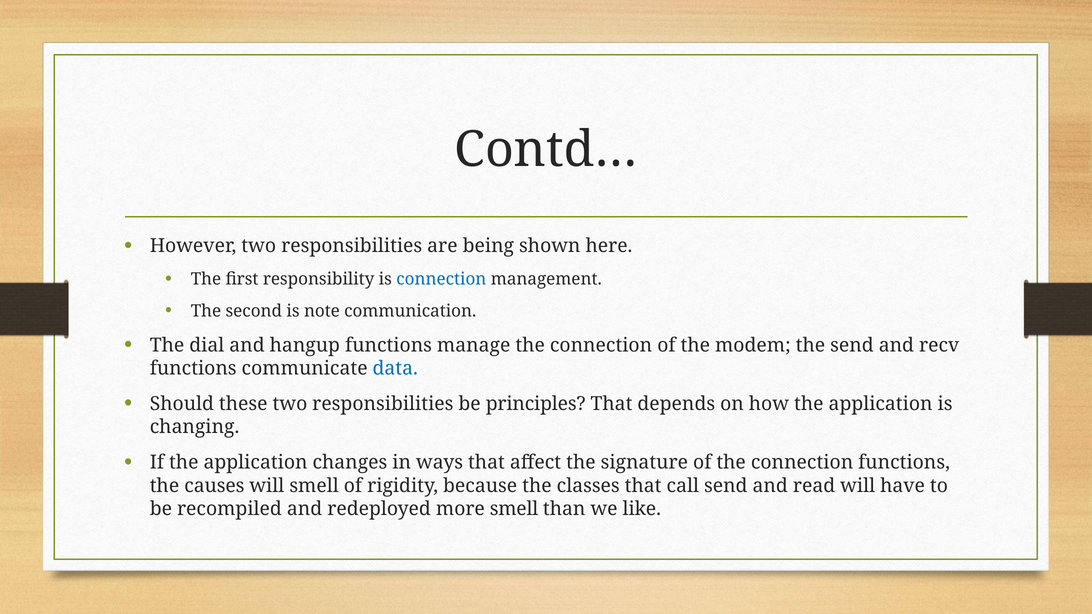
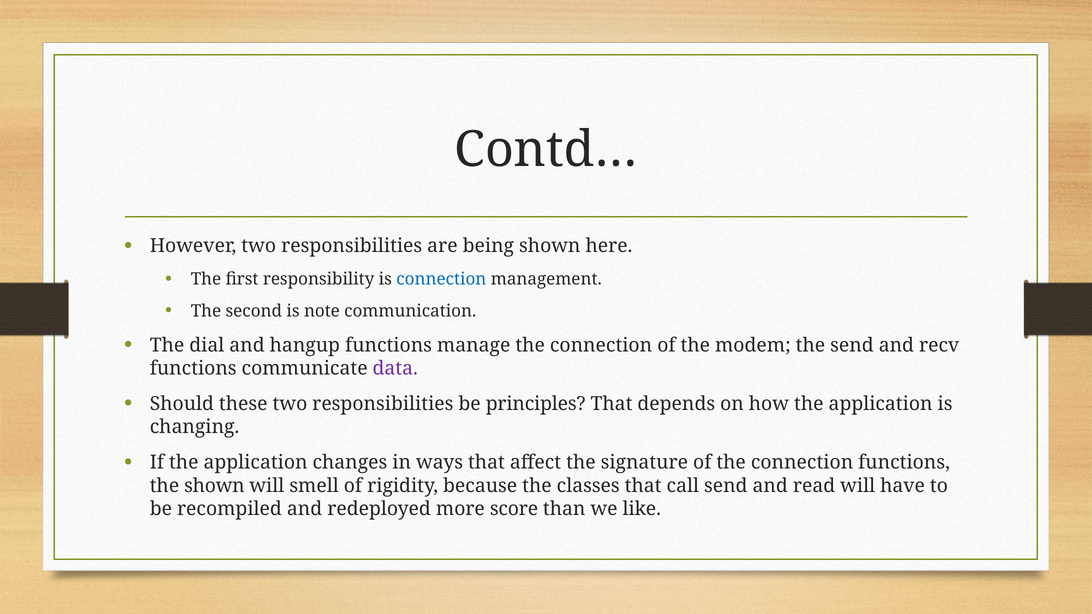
data colour: blue -> purple (395, 369)
the causes: causes -> shown (214, 486)
more smell: smell -> score (514, 509)
